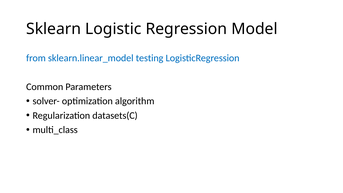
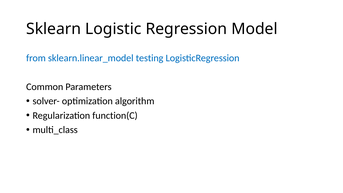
datasets(C: datasets(C -> function(C (115, 116)
